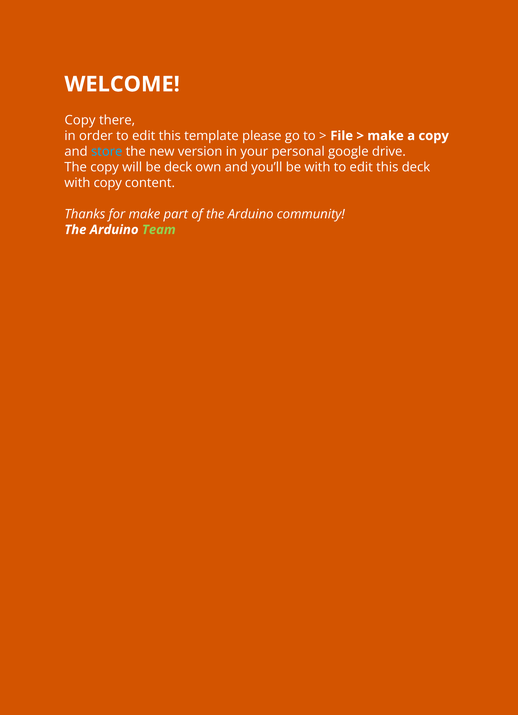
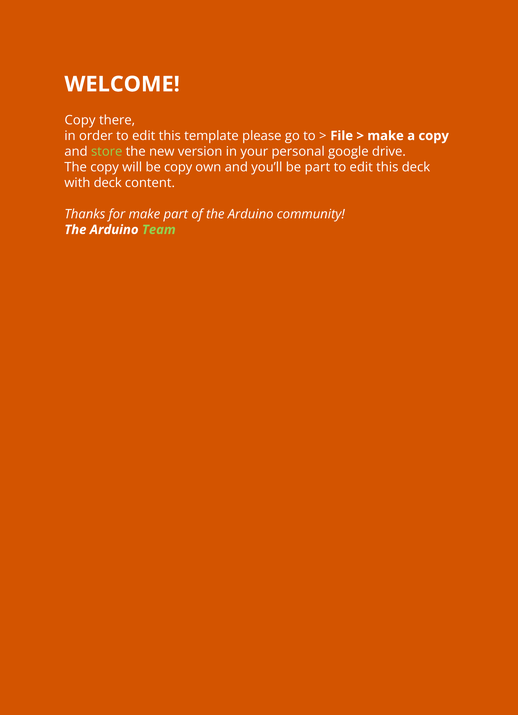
store colour: light blue -> light green (107, 152)
be deck: deck -> copy (178, 167)
be with: with -> part (317, 167)
with copy: copy -> deck (108, 183)
